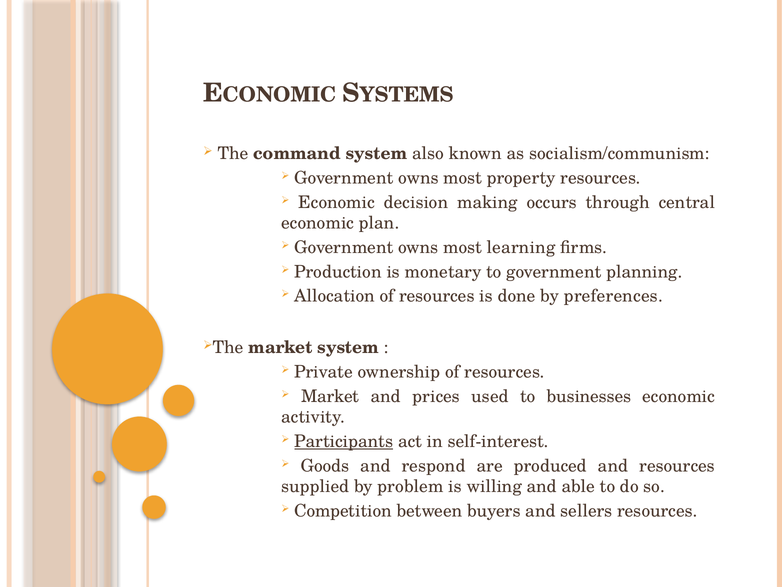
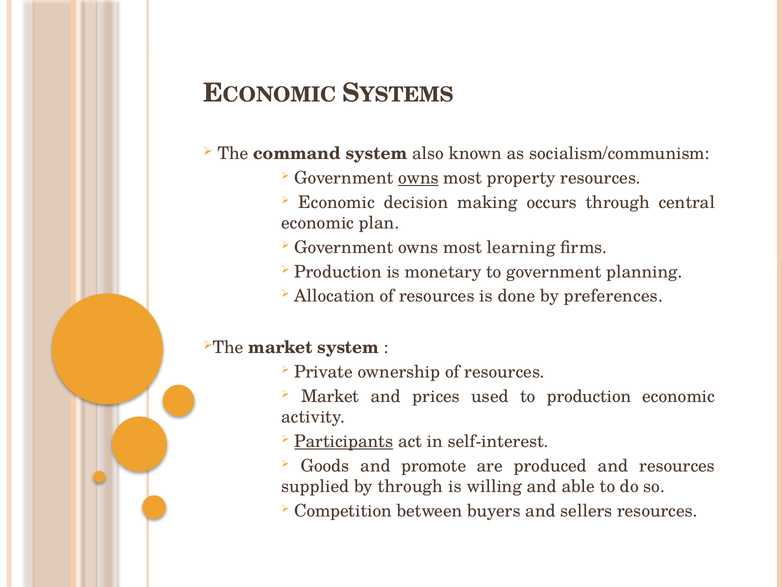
owns underline: none -> present (418, 178)
to businesses: businesses -> production (589, 396)
respond: respond -> promote (434, 465)
by problem: problem -> through (410, 486)
